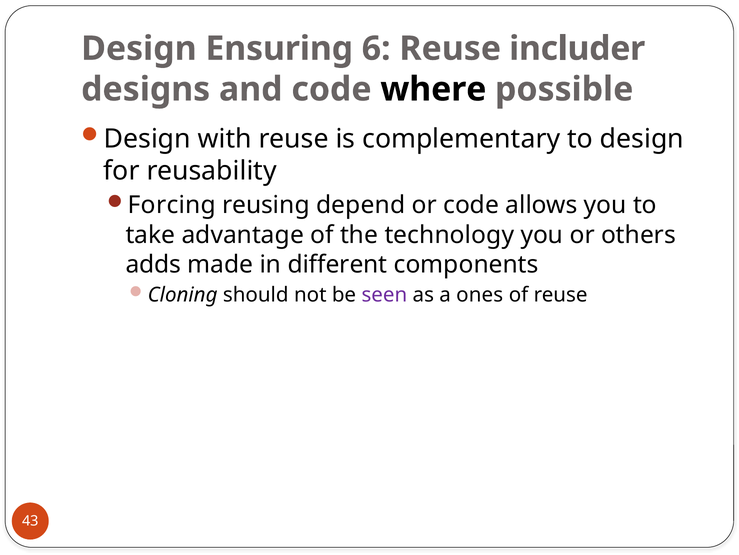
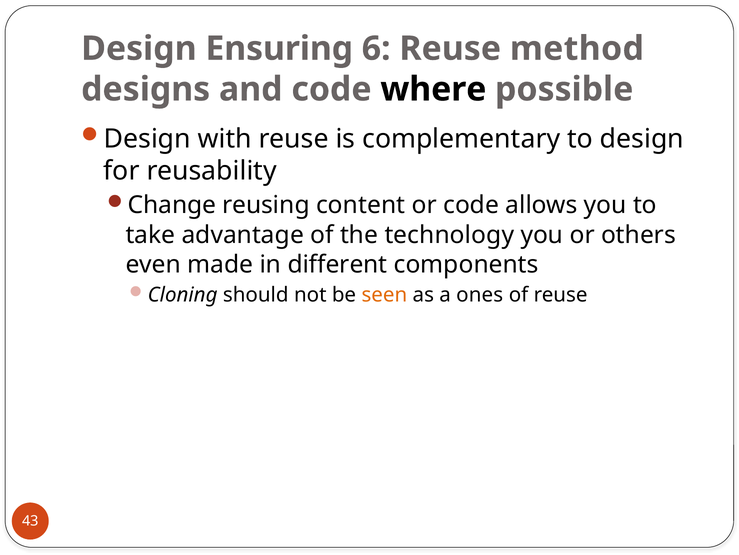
includer: includer -> method (577, 49)
Forcing: Forcing -> Change (172, 205)
depend: depend -> content (361, 205)
adds: adds -> even (153, 264)
seen colour: purple -> orange (384, 295)
